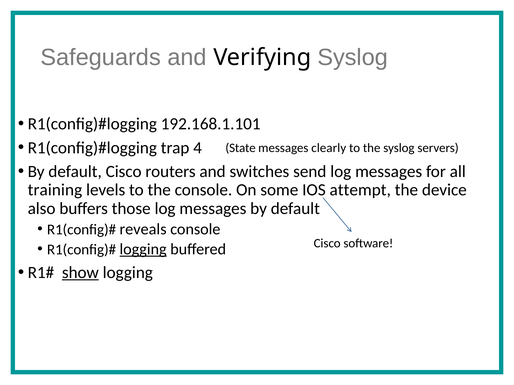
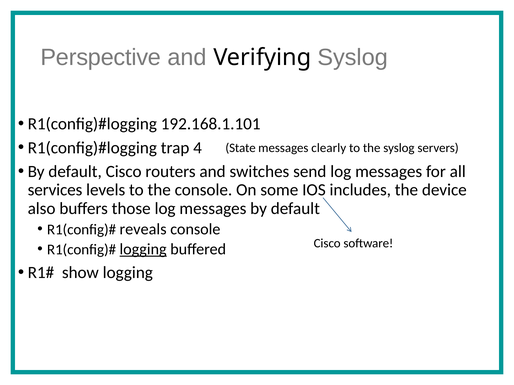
Safeguards: Safeguards -> Perspective (101, 58)
training: training -> services (55, 190)
attempt: attempt -> includes (360, 190)
show underline: present -> none (80, 273)
